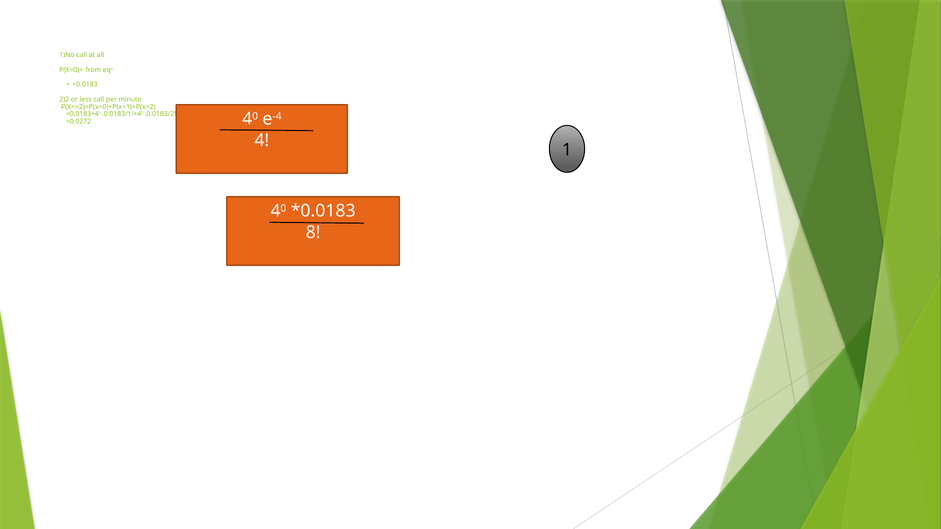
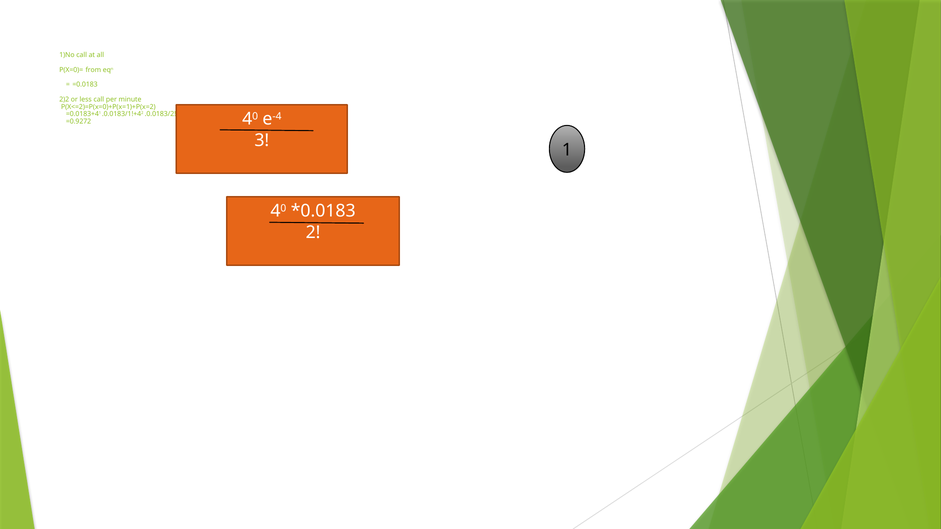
4: 4 -> 3 (262, 140)
8: 8 -> 2 (313, 232)
